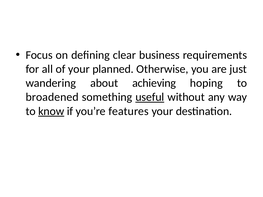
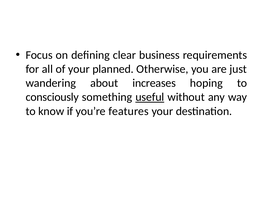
achieving: achieving -> increases (154, 83)
broadened: broadened -> consciously (52, 97)
know underline: present -> none (51, 111)
